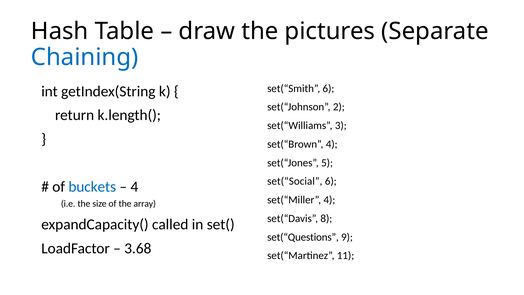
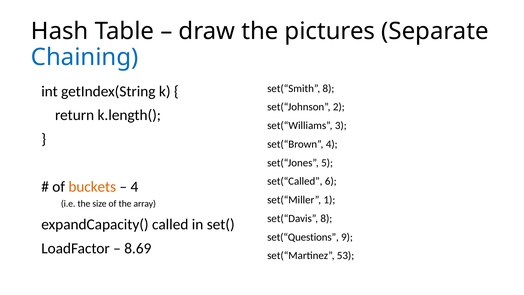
set(“Smith 6: 6 -> 8 (328, 88)
set(“Social: set(“Social -> set(“Called (295, 181)
buckets colour: blue -> orange (92, 187)
set(“Miller 4: 4 -> 1 (329, 200)
3.68: 3.68 -> 8.69 (138, 248)
11: 11 -> 53 (346, 255)
